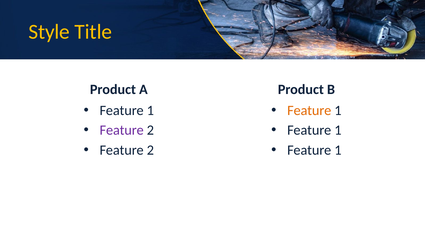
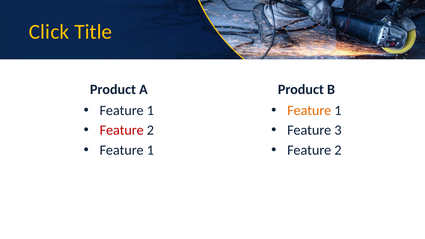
Style: Style -> Click (49, 32)
Feature colour: purple -> red (122, 130)
1: 1 -> 3 (338, 130)
2: 2 -> 1 (150, 150)
1: 1 -> 2 (338, 150)
